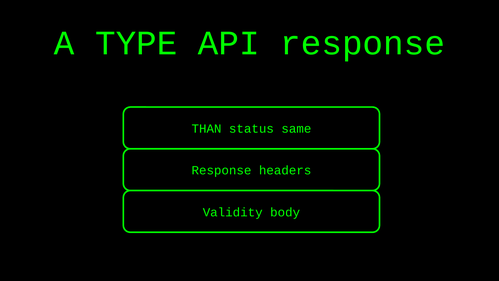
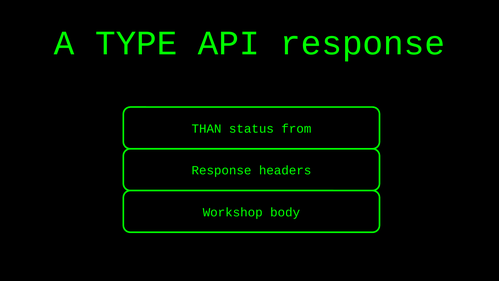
same: same -> from (296, 129)
Validity: Validity -> Workshop (233, 212)
